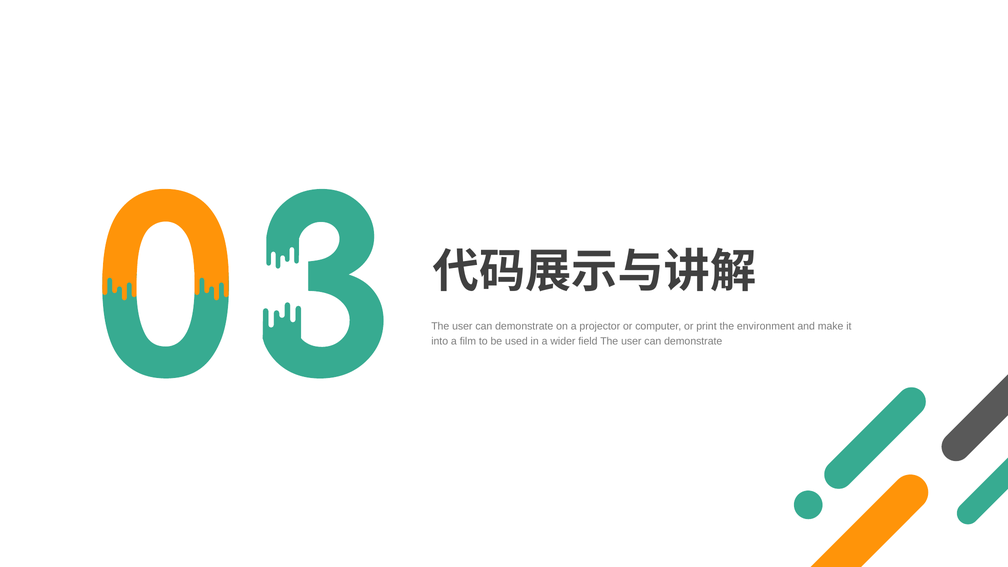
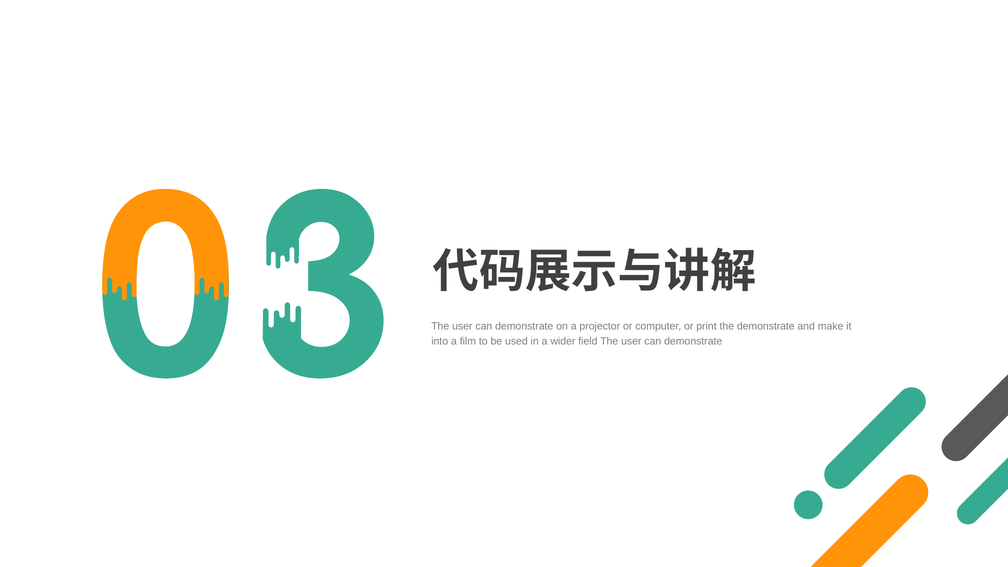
the environment: environment -> demonstrate (766, 326)
